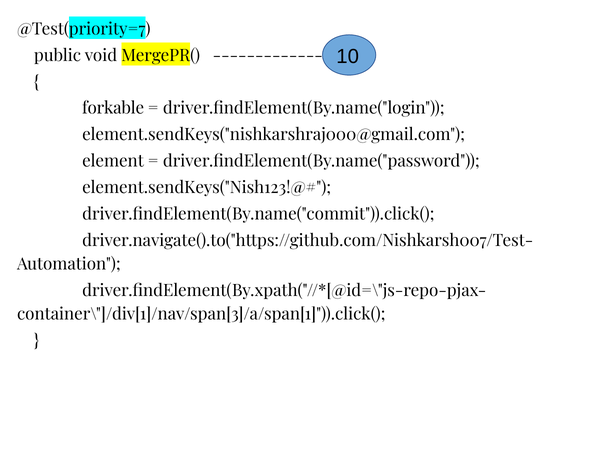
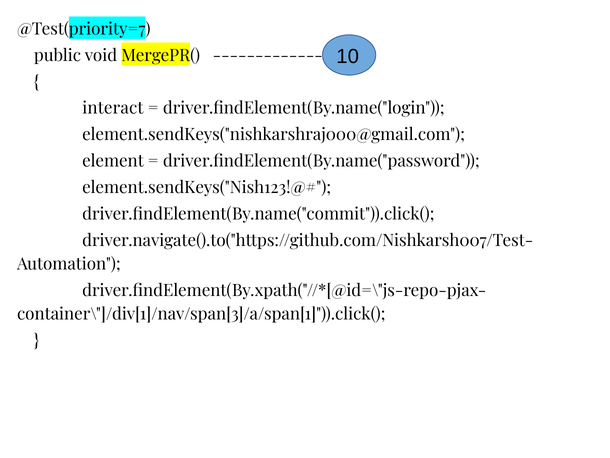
forkable: forkable -> interact (113, 108)
